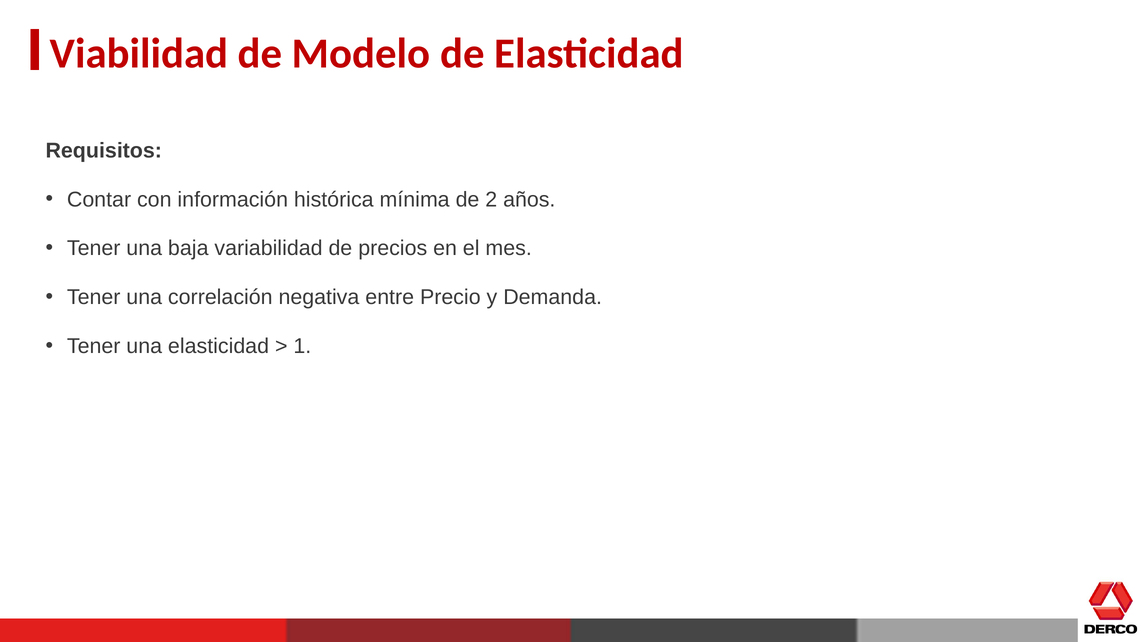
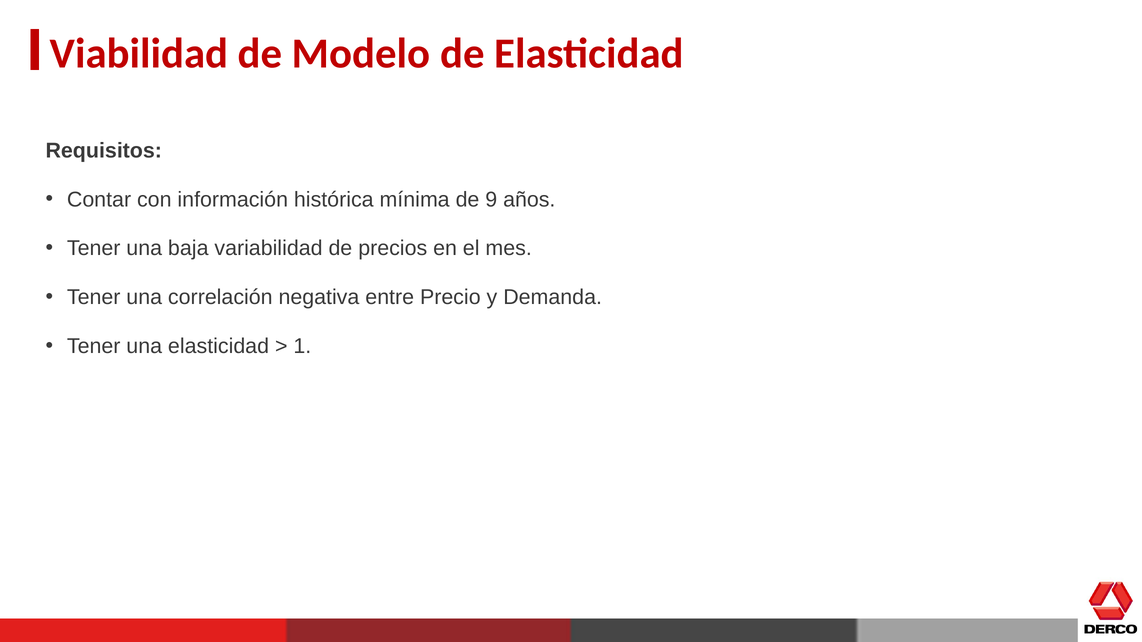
2: 2 -> 9 (491, 200)
